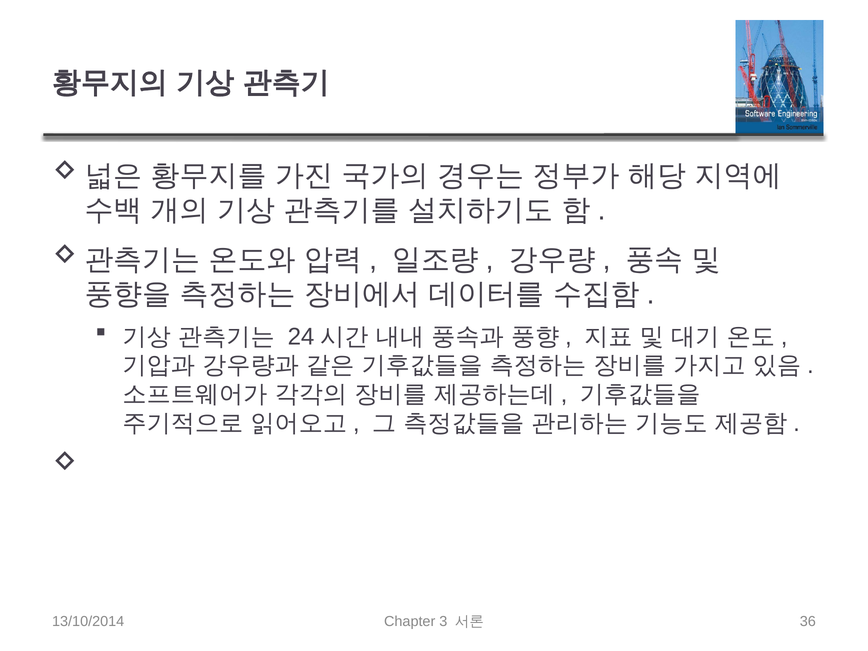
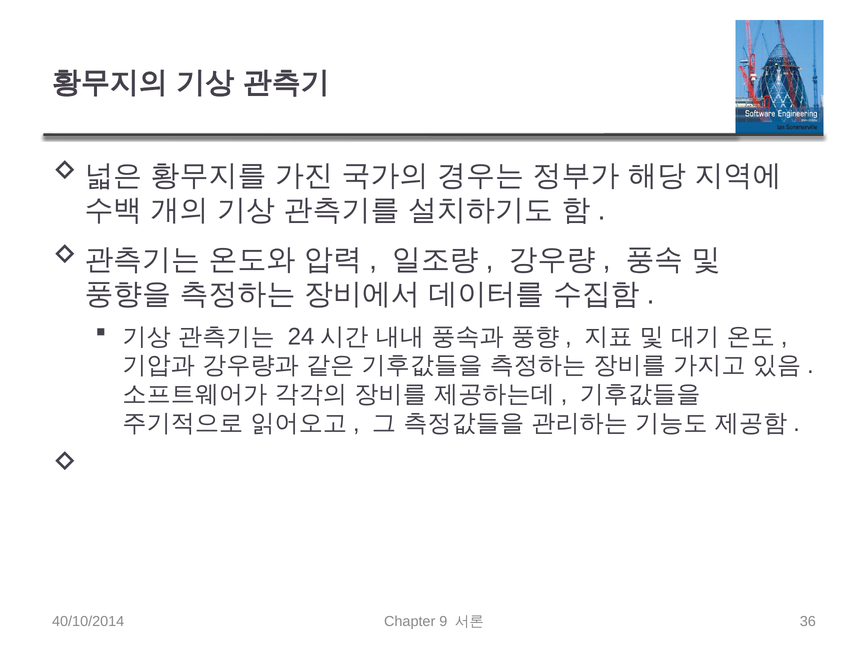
13/10/2014: 13/10/2014 -> 40/10/2014 (88, 622)
3: 3 -> 9 (443, 622)
